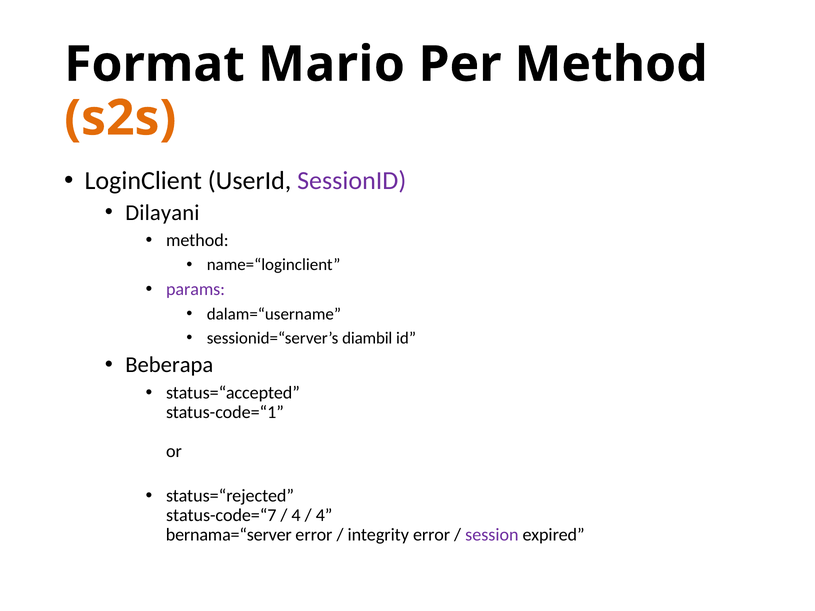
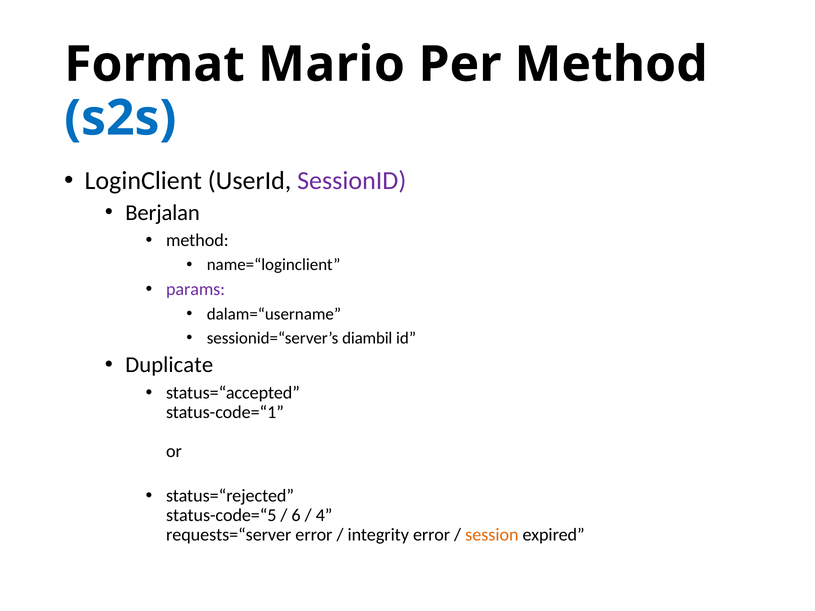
s2s colour: orange -> blue (120, 118)
Dilayani: Dilayani -> Berjalan (163, 213)
Beberapa: Beberapa -> Duplicate (169, 365)
status-code=“7: status-code=“7 -> status-code=“5 (221, 516)
4: 4 -> 6 (296, 516)
bernama=“server: bernama=“server -> requests=“server (229, 535)
session colour: purple -> orange (492, 535)
